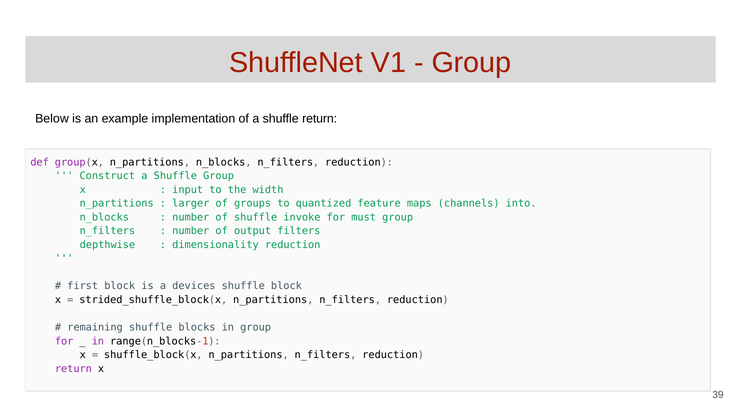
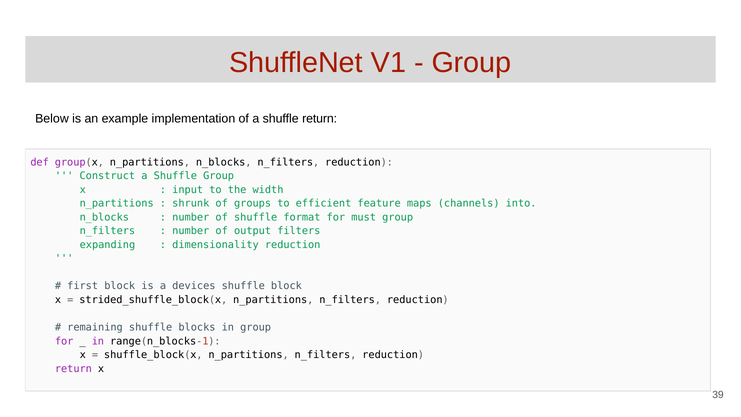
larger: larger -> shrunk (191, 203)
quantized: quantized -> efficient (324, 203)
invoke: invoke -> format (302, 217)
depthwise: depthwise -> expanding (107, 245)
